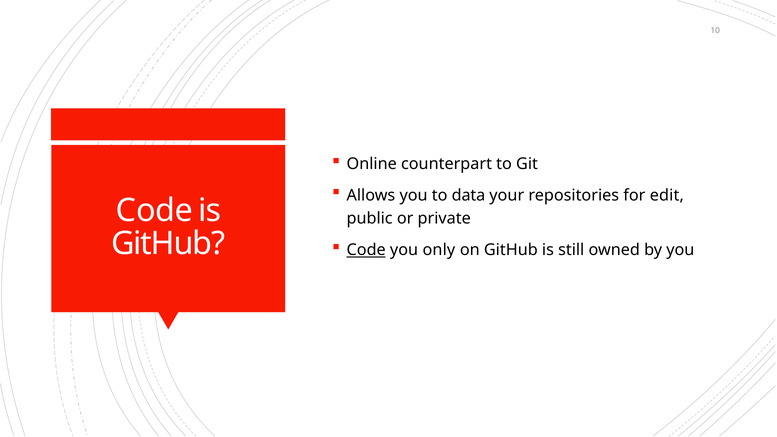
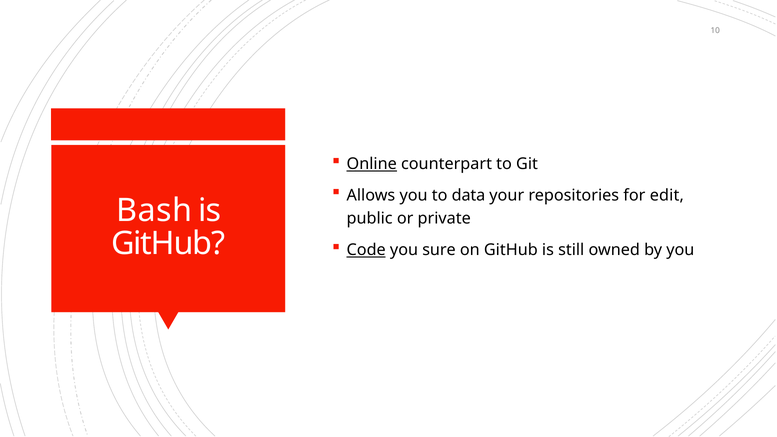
Online underline: none -> present (372, 164)
Code: Code -> Bash (154, 211)
only: only -> sure (439, 250)
